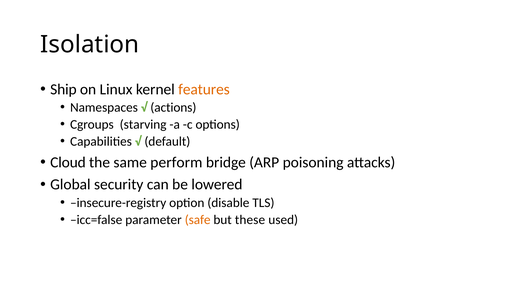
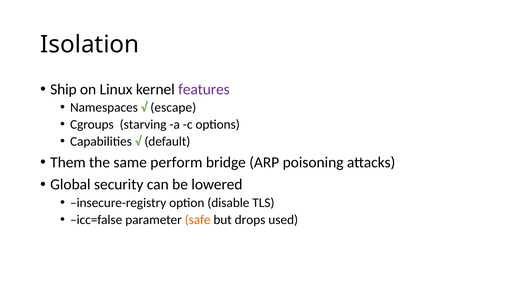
features colour: orange -> purple (204, 89)
actions: actions -> escape (173, 108)
Cloud: Cloud -> Them (68, 163)
these: these -> drops (250, 220)
